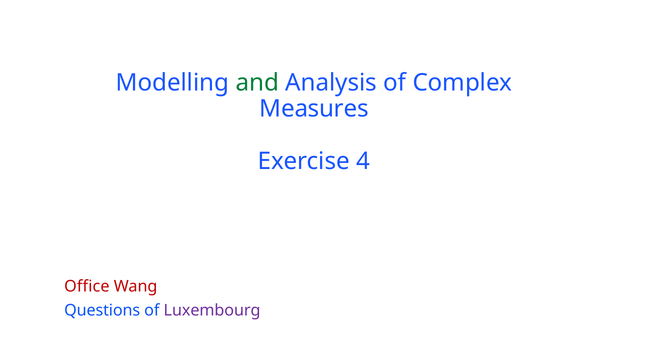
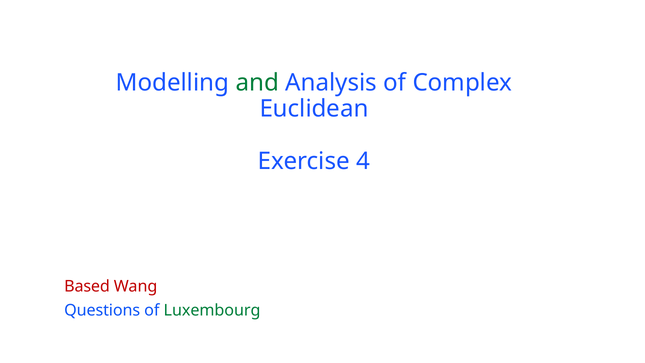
Measures: Measures -> Euclidean (314, 109)
Office: Office -> Based (87, 286)
Luxembourg colour: purple -> green (212, 310)
